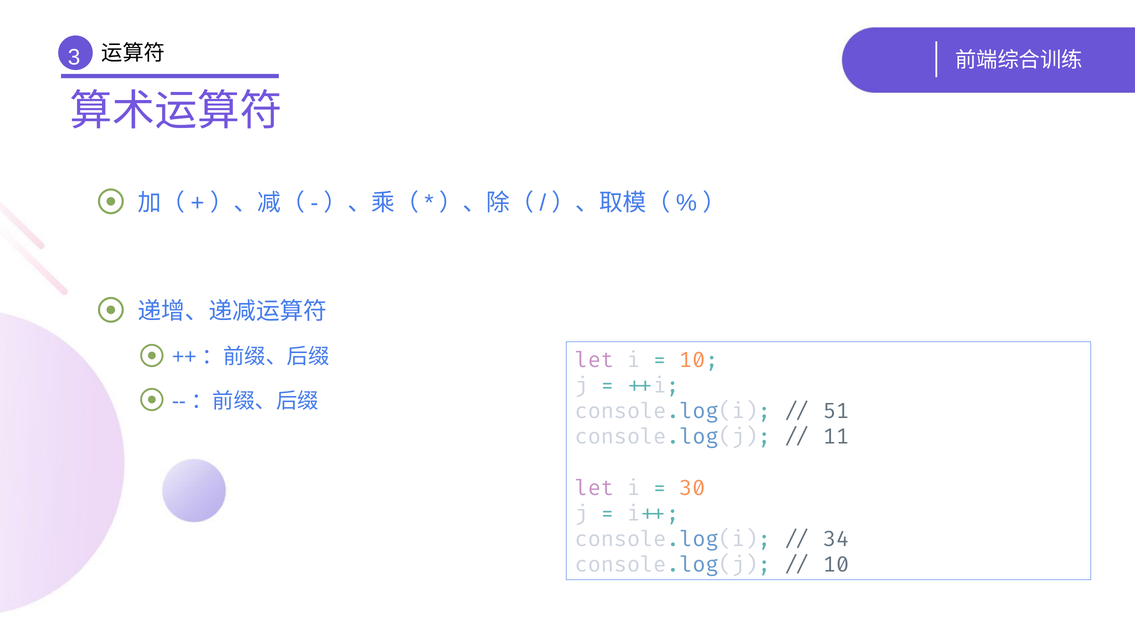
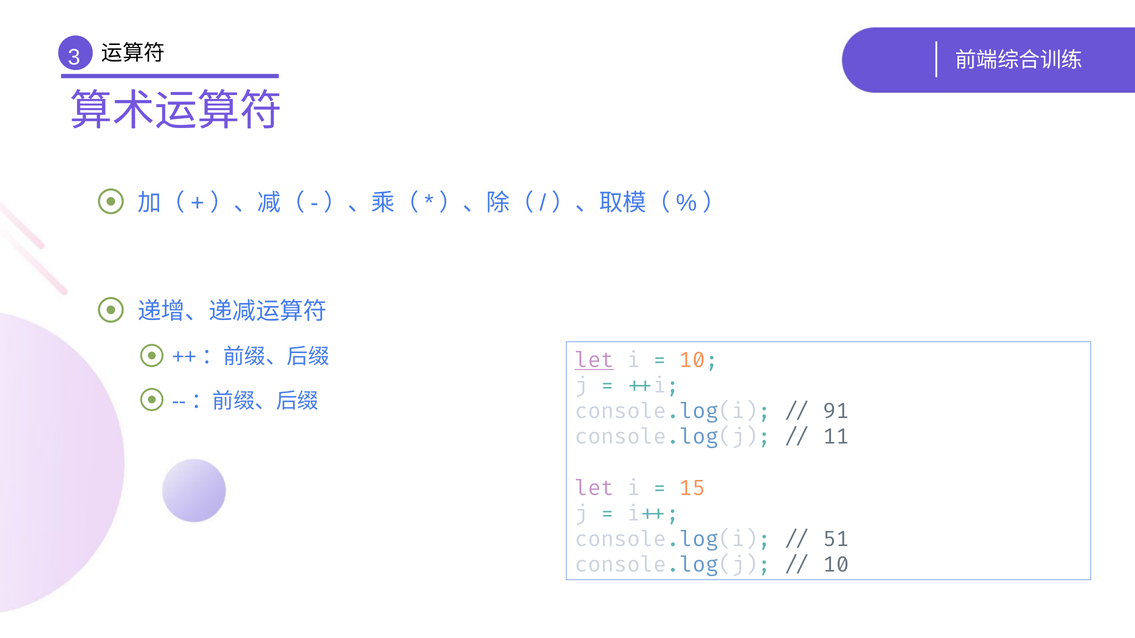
let underline: none -> present (594, 361)
51: 51 -> 91 (836, 412)
30: 30 -> 15 (692, 488)
34: 34 -> 51 (836, 539)
